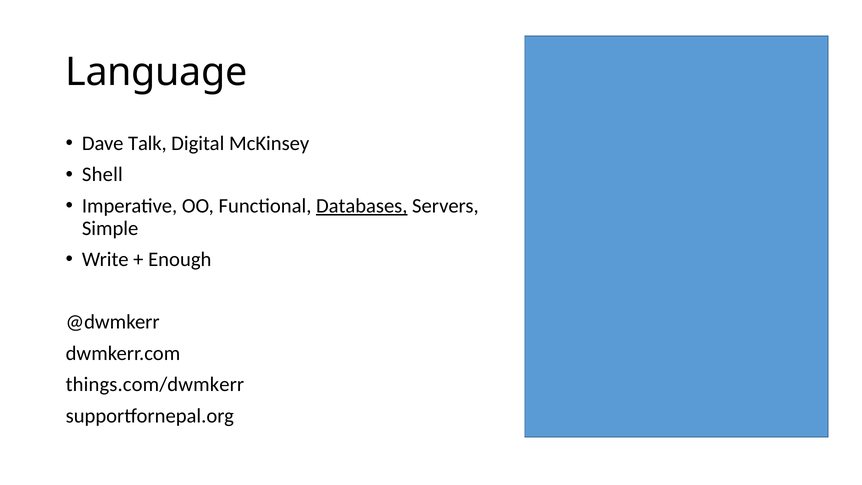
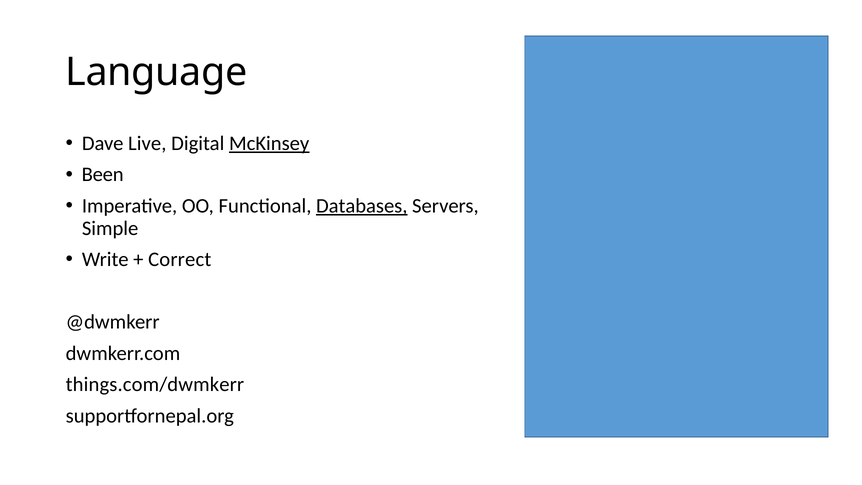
Talk: Talk -> Live (147, 143)
McKinsey underline: none -> present (269, 143)
Shell: Shell -> Been (103, 175)
Enough: Enough -> Correct (180, 259)
